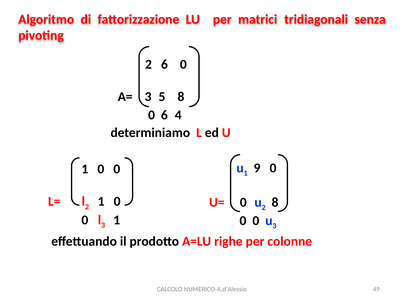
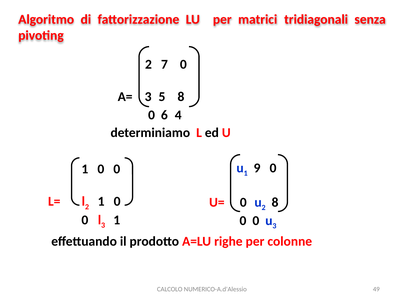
2 6: 6 -> 7 (164, 64)
